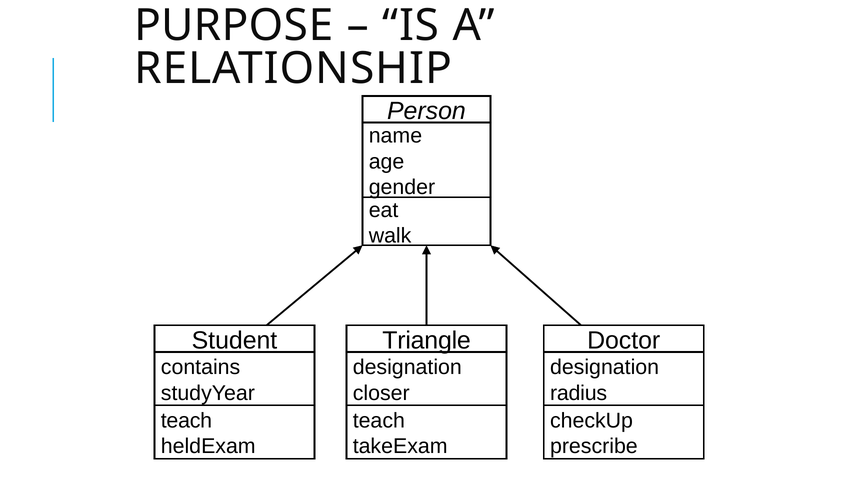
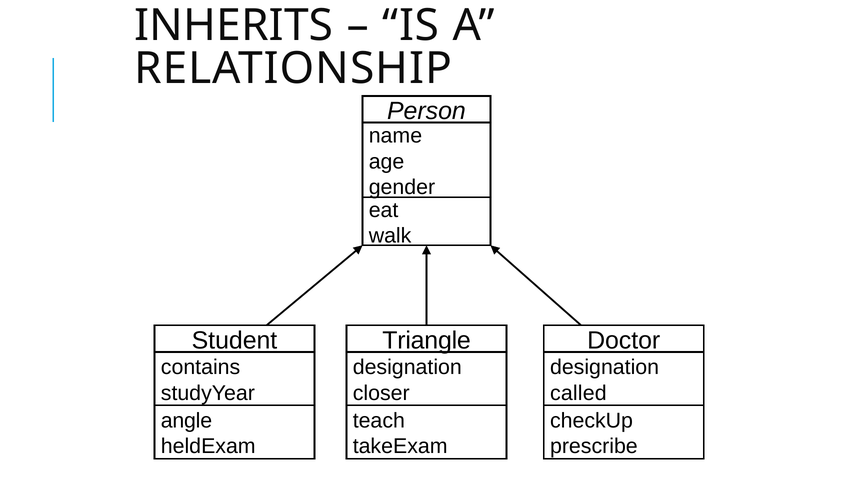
PURPOSE: PURPOSE -> INHERITS (234, 26)
radius: radius -> called (578, 393)
teach: teach -> angle (186, 421)
